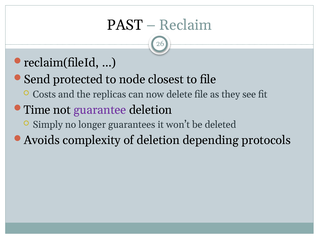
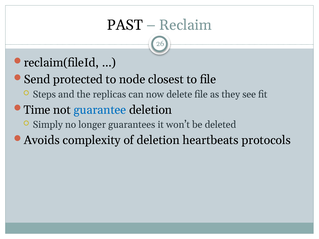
Costs: Costs -> Steps (44, 94)
guarantee colour: purple -> blue (100, 110)
depending: depending -> heartbeats (211, 140)
